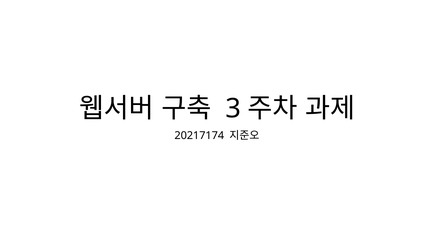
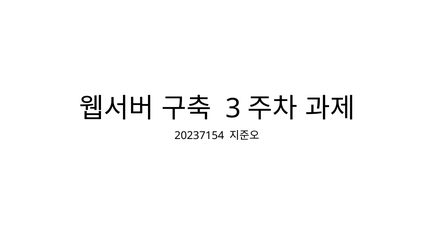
20217174: 20217174 -> 20237154 (199, 136)
